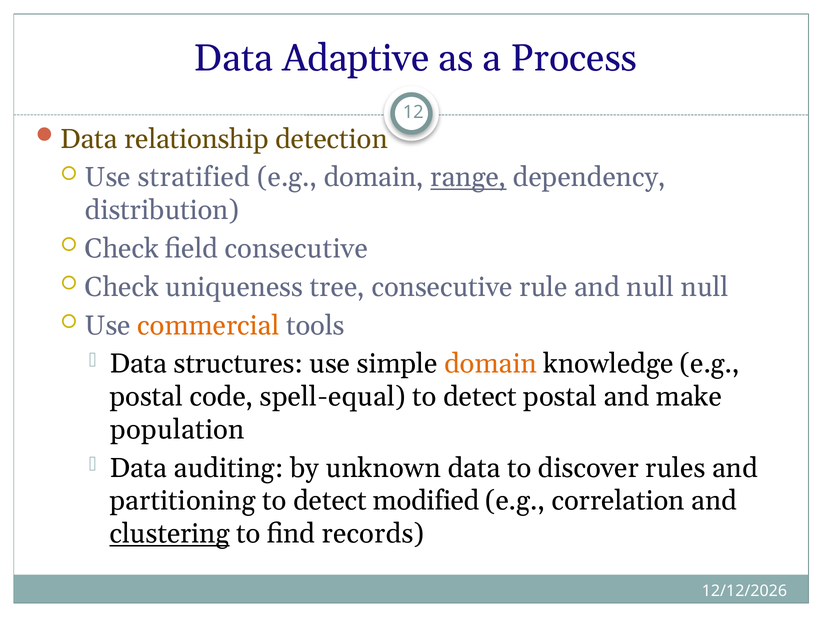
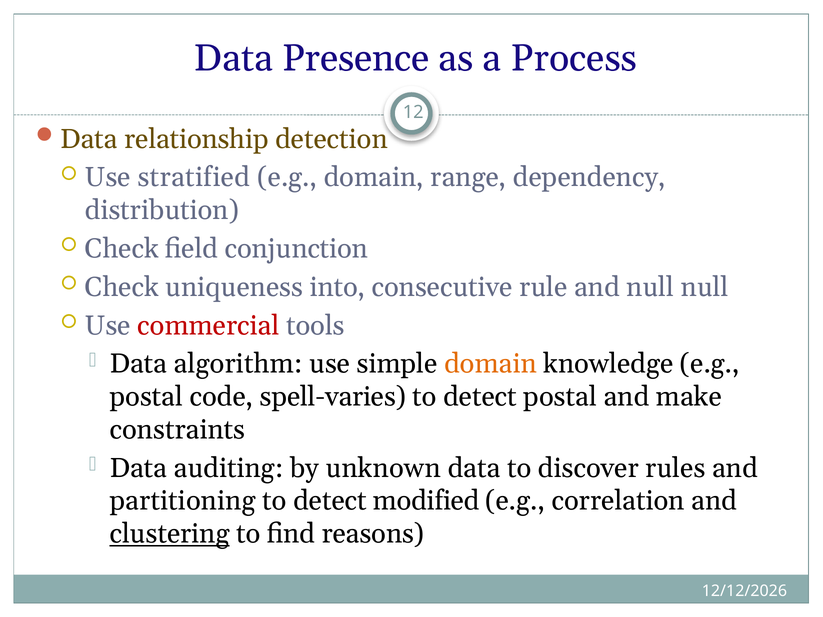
Adaptive: Adaptive -> Presence (356, 58)
range underline: present -> none (468, 177)
field consecutive: consecutive -> conjunction (296, 249)
tree: tree -> into (337, 287)
commercial colour: orange -> red (208, 326)
structures: structures -> algorithm (238, 364)
spell-equal: spell-equal -> spell-varies (333, 397)
population: population -> constraints (177, 430)
records: records -> reasons (373, 534)
